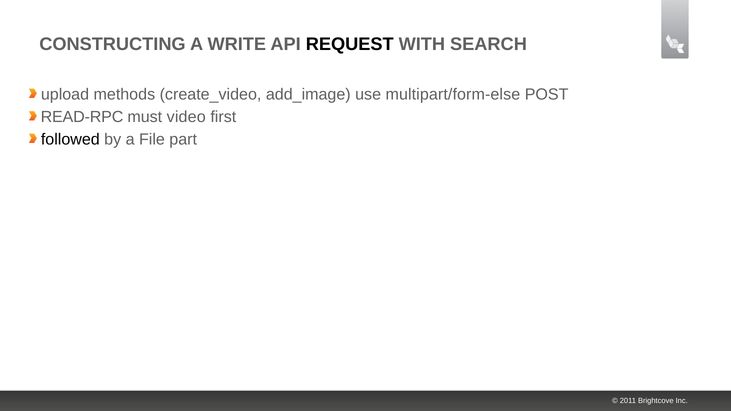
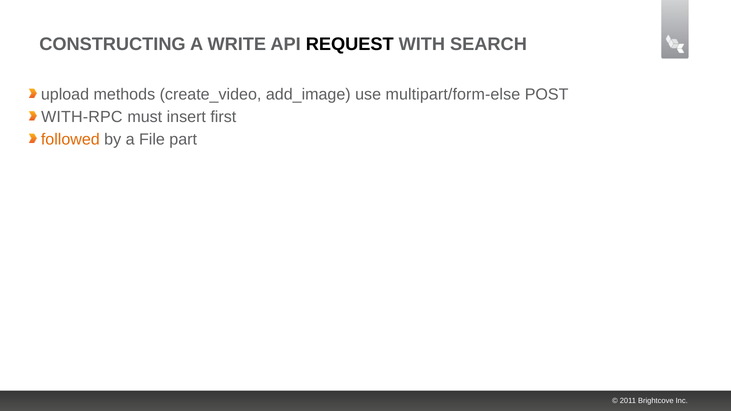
READ-RPC: READ-RPC -> WITH-RPC (82, 117)
video: video -> insert (186, 117)
followed colour: black -> orange (70, 140)
